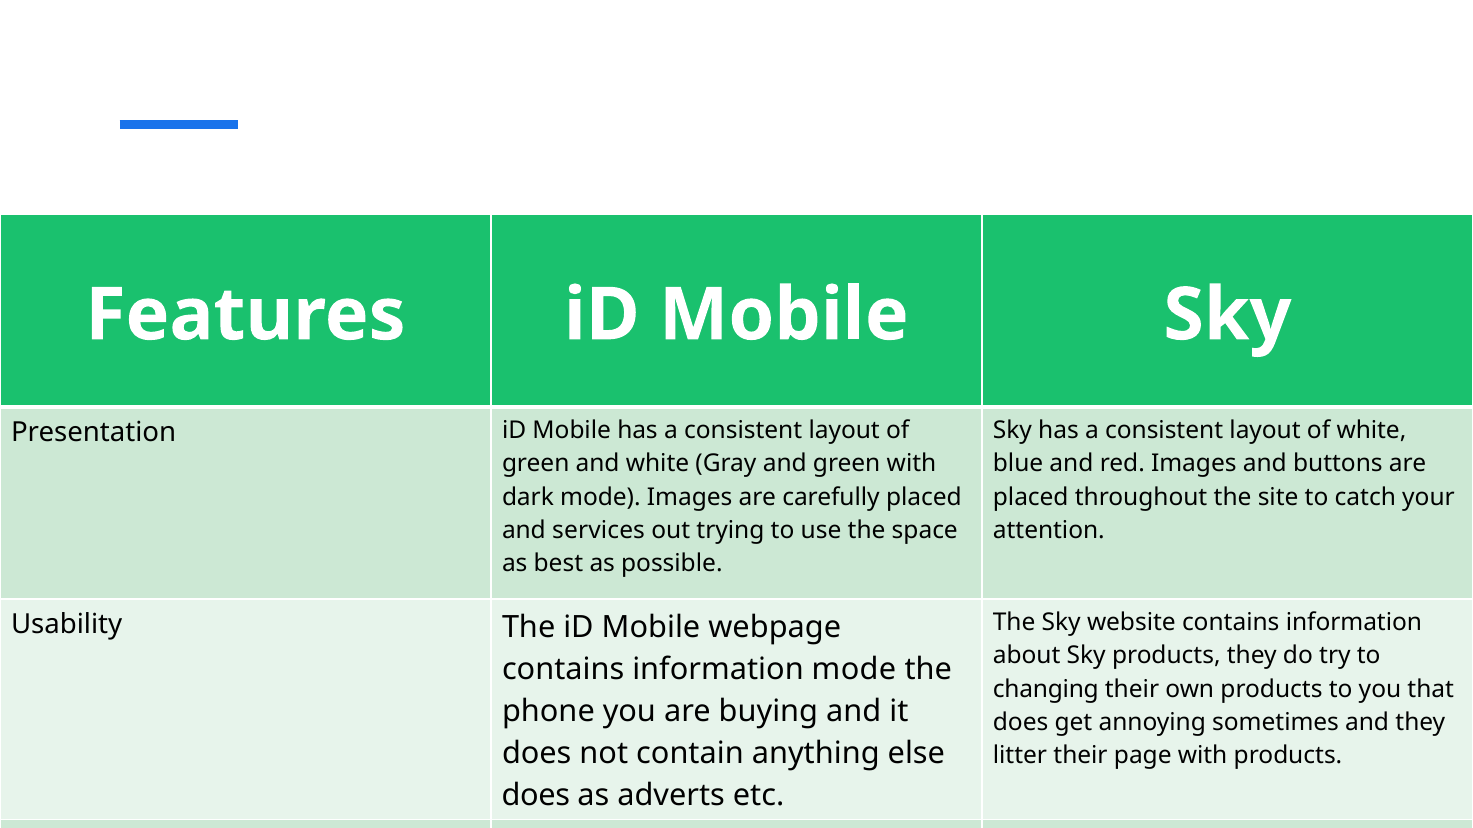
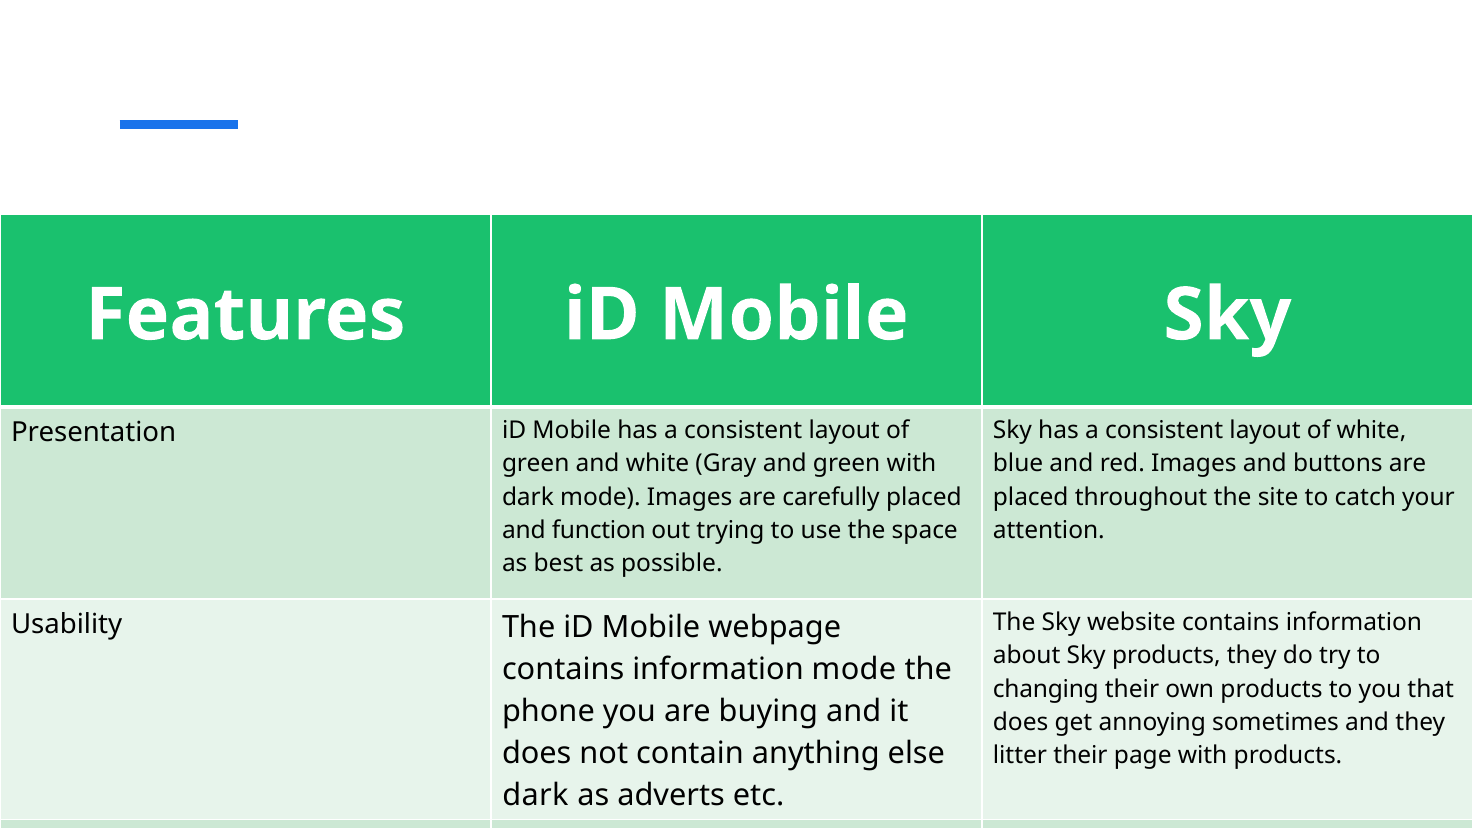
services: services -> function (599, 531)
does: does -> dark (536, 796)
